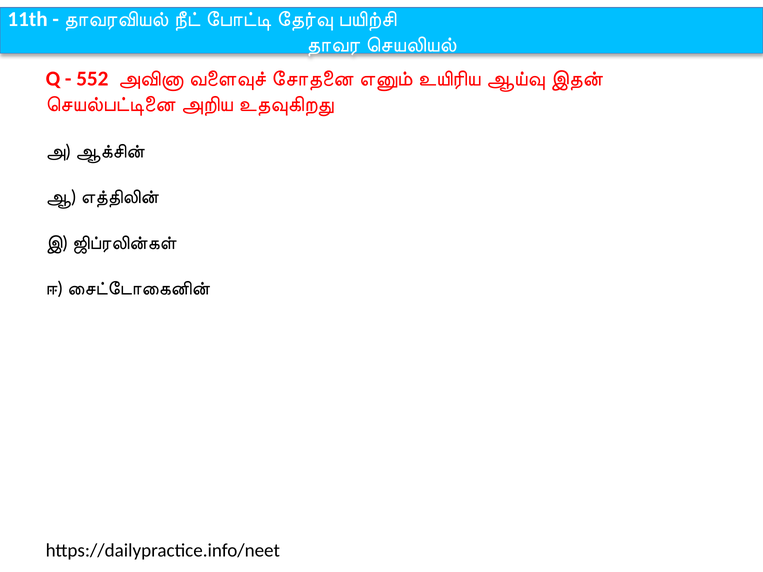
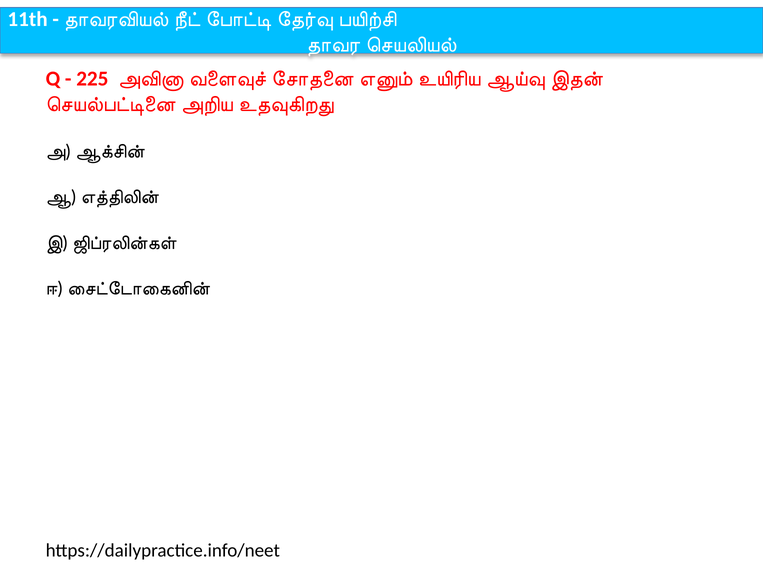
552: 552 -> 225 (92, 79)
